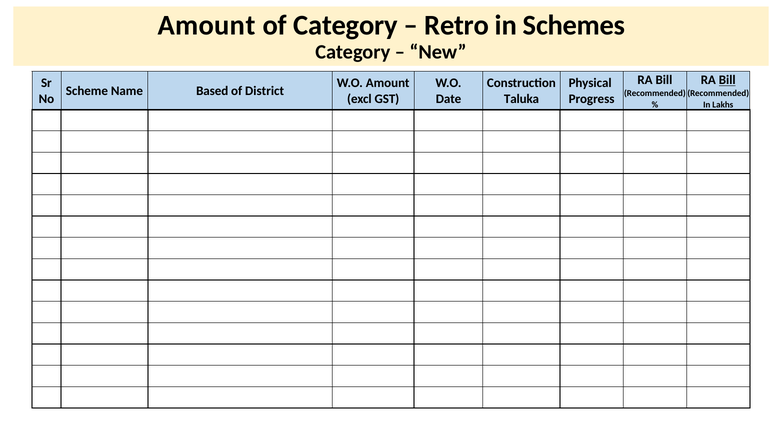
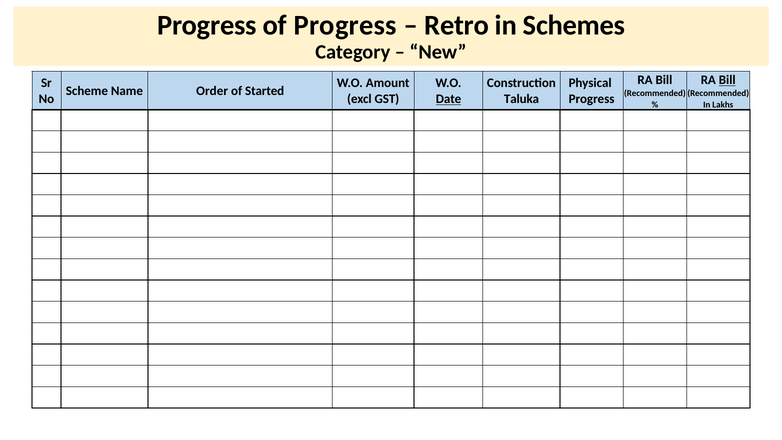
Amount: Amount -> Progress (207, 25)
of Category: Category -> Progress (345, 25)
Based: Based -> Order (212, 91)
District: District -> Started (265, 91)
Date underline: none -> present (449, 99)
